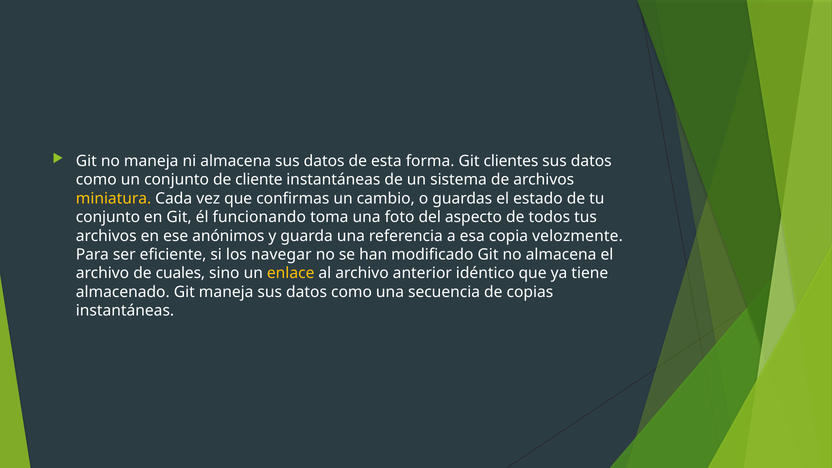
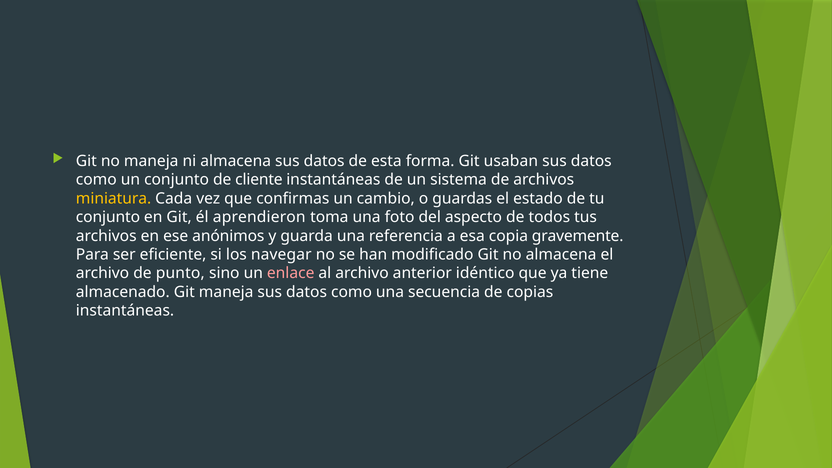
clientes: clientes -> usaban (511, 161)
funcionando: funcionando -> aprendieron (259, 217)
velozmente: velozmente -> gravemente (578, 236)
cuales: cuales -> punto (180, 273)
enlace colour: yellow -> pink (291, 273)
